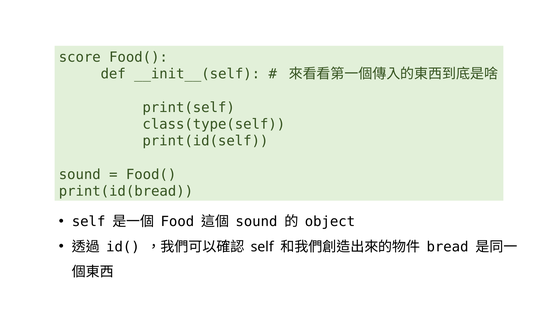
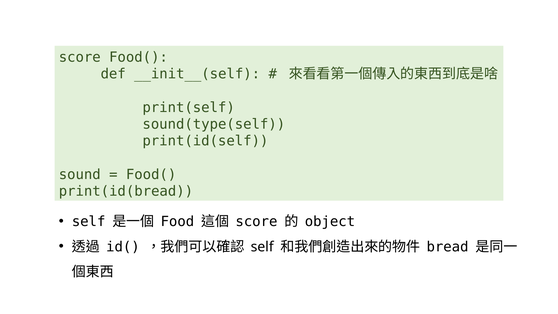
class(type(self: class(type(self -> sound(type(self (214, 124)
sound: sound -> score (256, 222)
